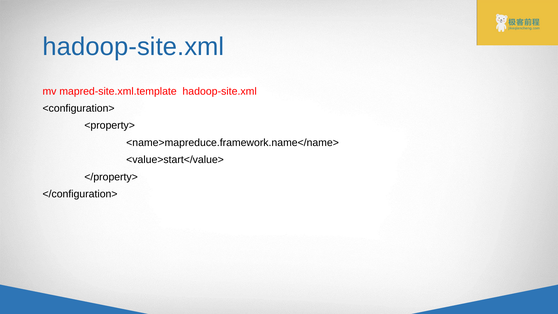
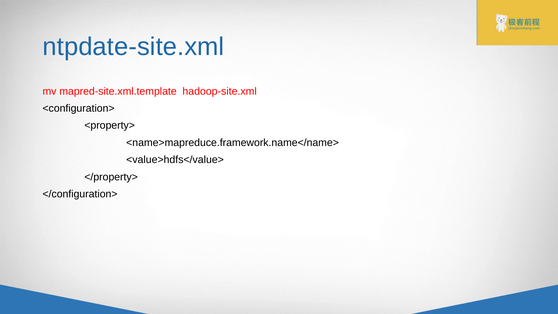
hadoop-site.xml: hadoop-site.xml -> ntpdate-site.xml (133, 47)
<value>start</value>: <value>start</value> -> <value>hdfs</value> (175, 160)
